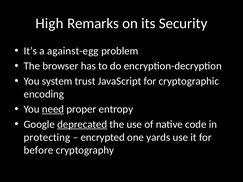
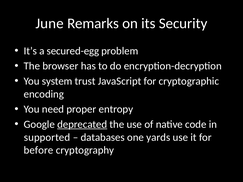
High: High -> June (50, 24)
against-egg: against-egg -> secured-egg (73, 51)
need underline: present -> none (53, 109)
protecting: protecting -> supported (47, 137)
encrypted: encrypted -> databases (103, 137)
